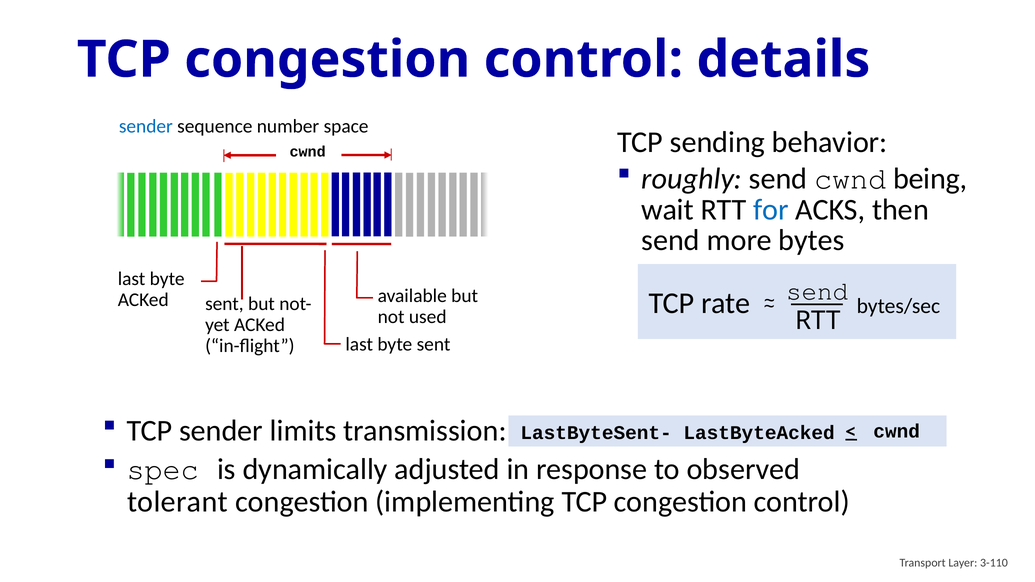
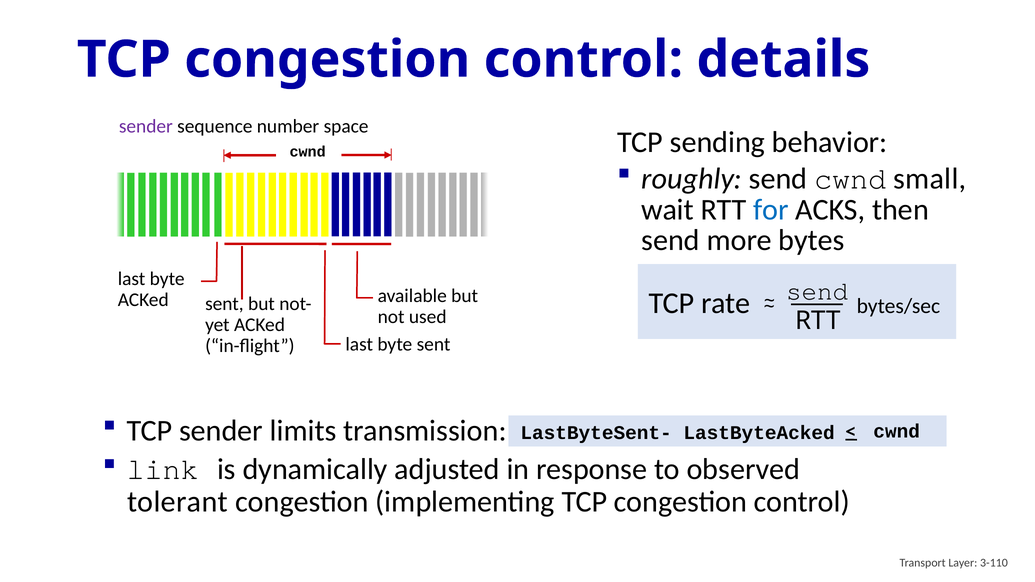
sender colour: blue -> purple (146, 127)
being: being -> small (930, 179)
spec: spec -> link (163, 469)
